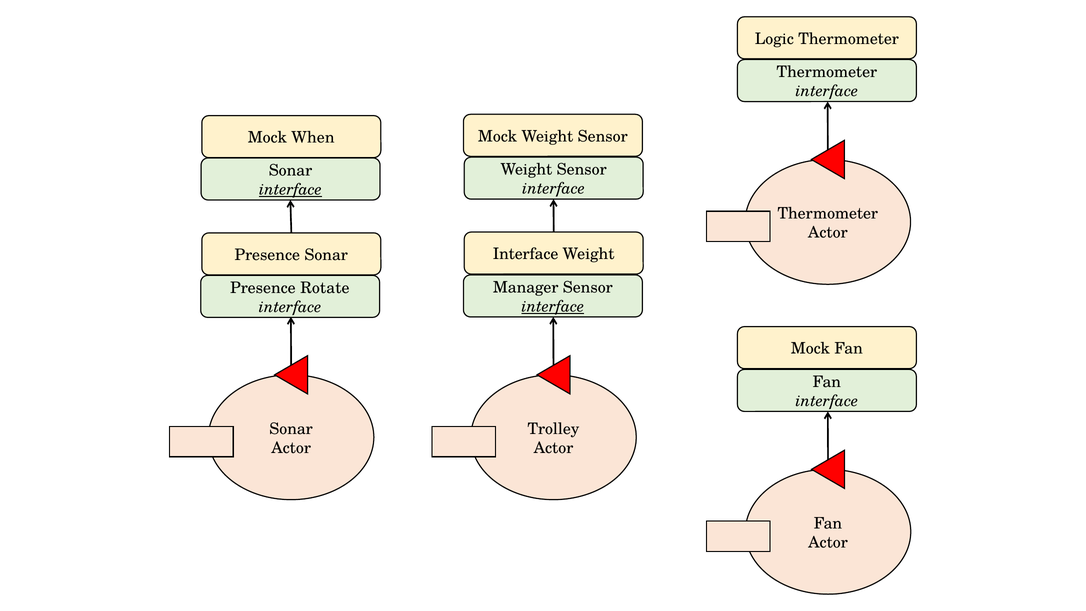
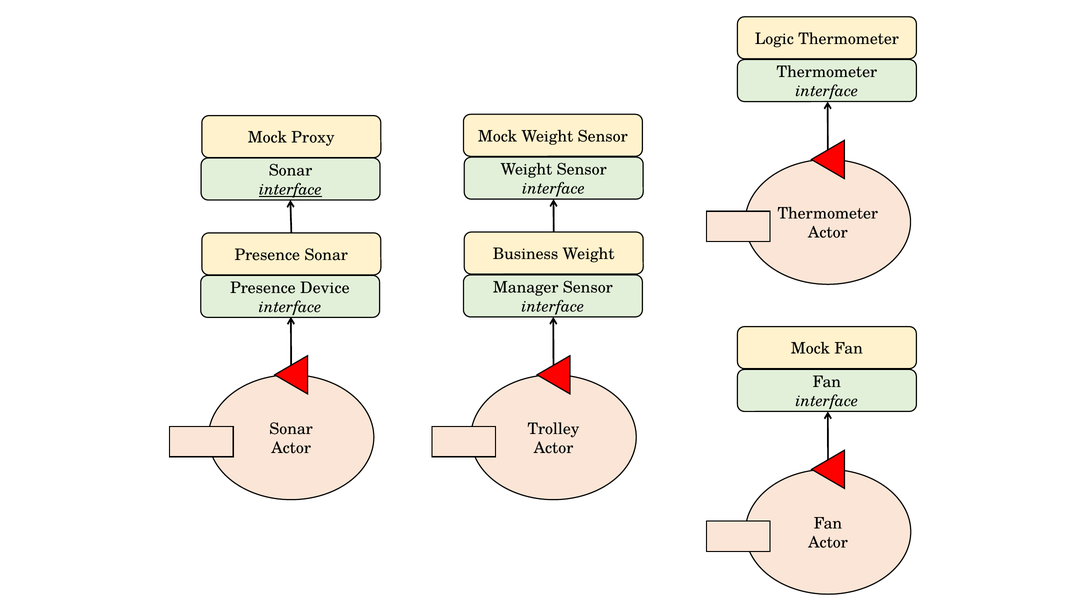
When: When -> Proxy (313, 138)
Interface: Interface -> Business (526, 254)
Rotate: Rotate -> Device (325, 288)
interface underline: present -> none (553, 306)
